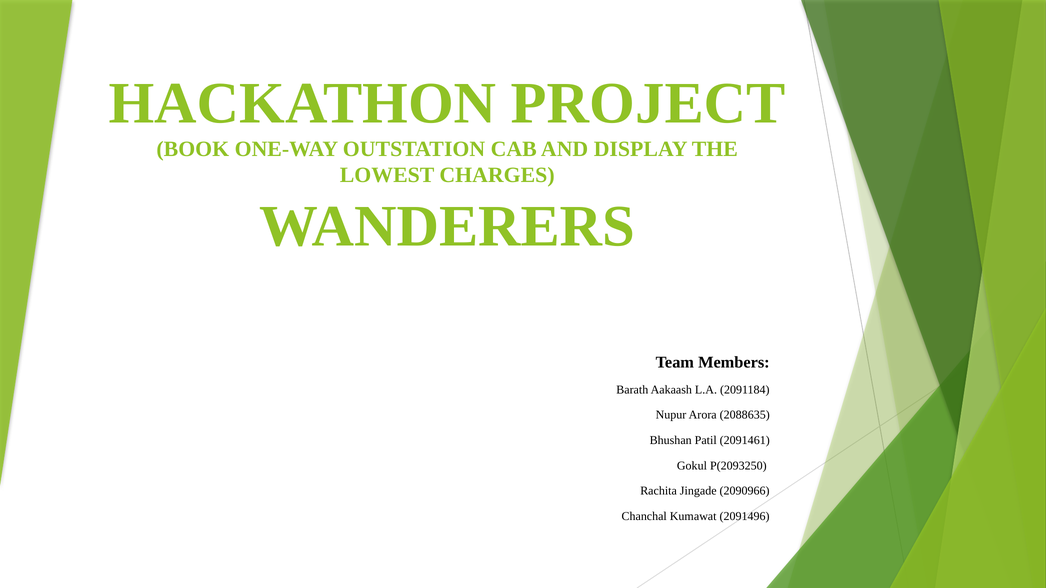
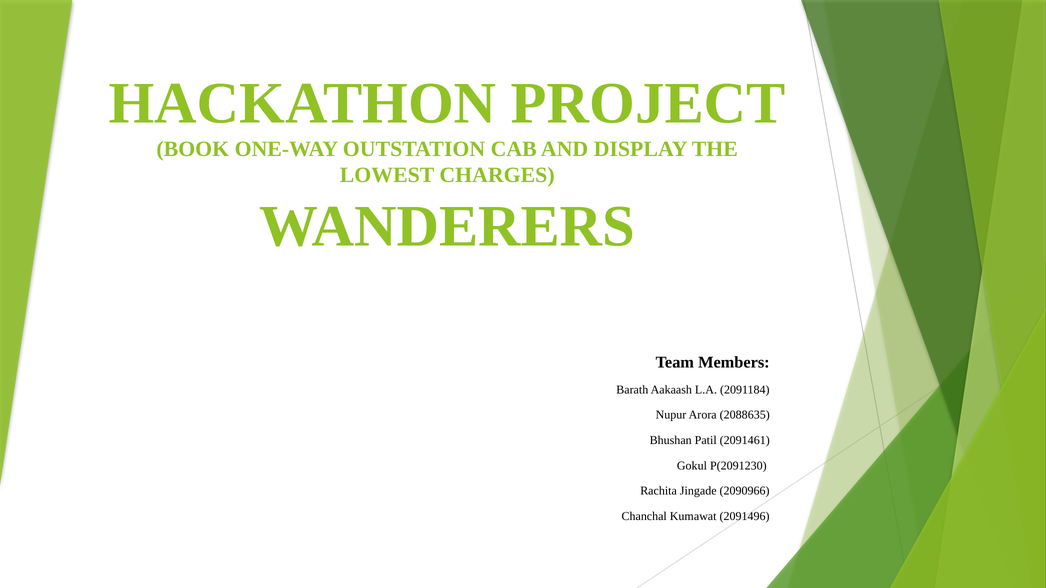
P(2093250: P(2093250 -> P(2091230 (738, 466)
